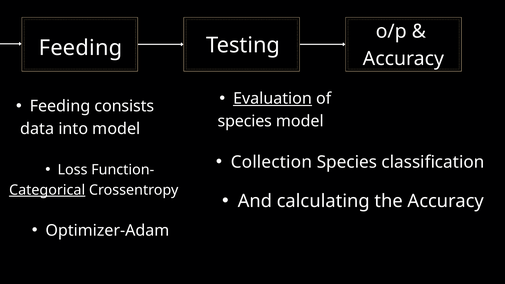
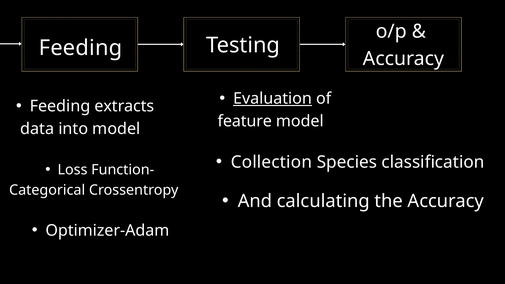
consists: consists -> extracts (124, 106)
species: species -> feature (245, 121)
Categorical underline: present -> none (47, 190)
